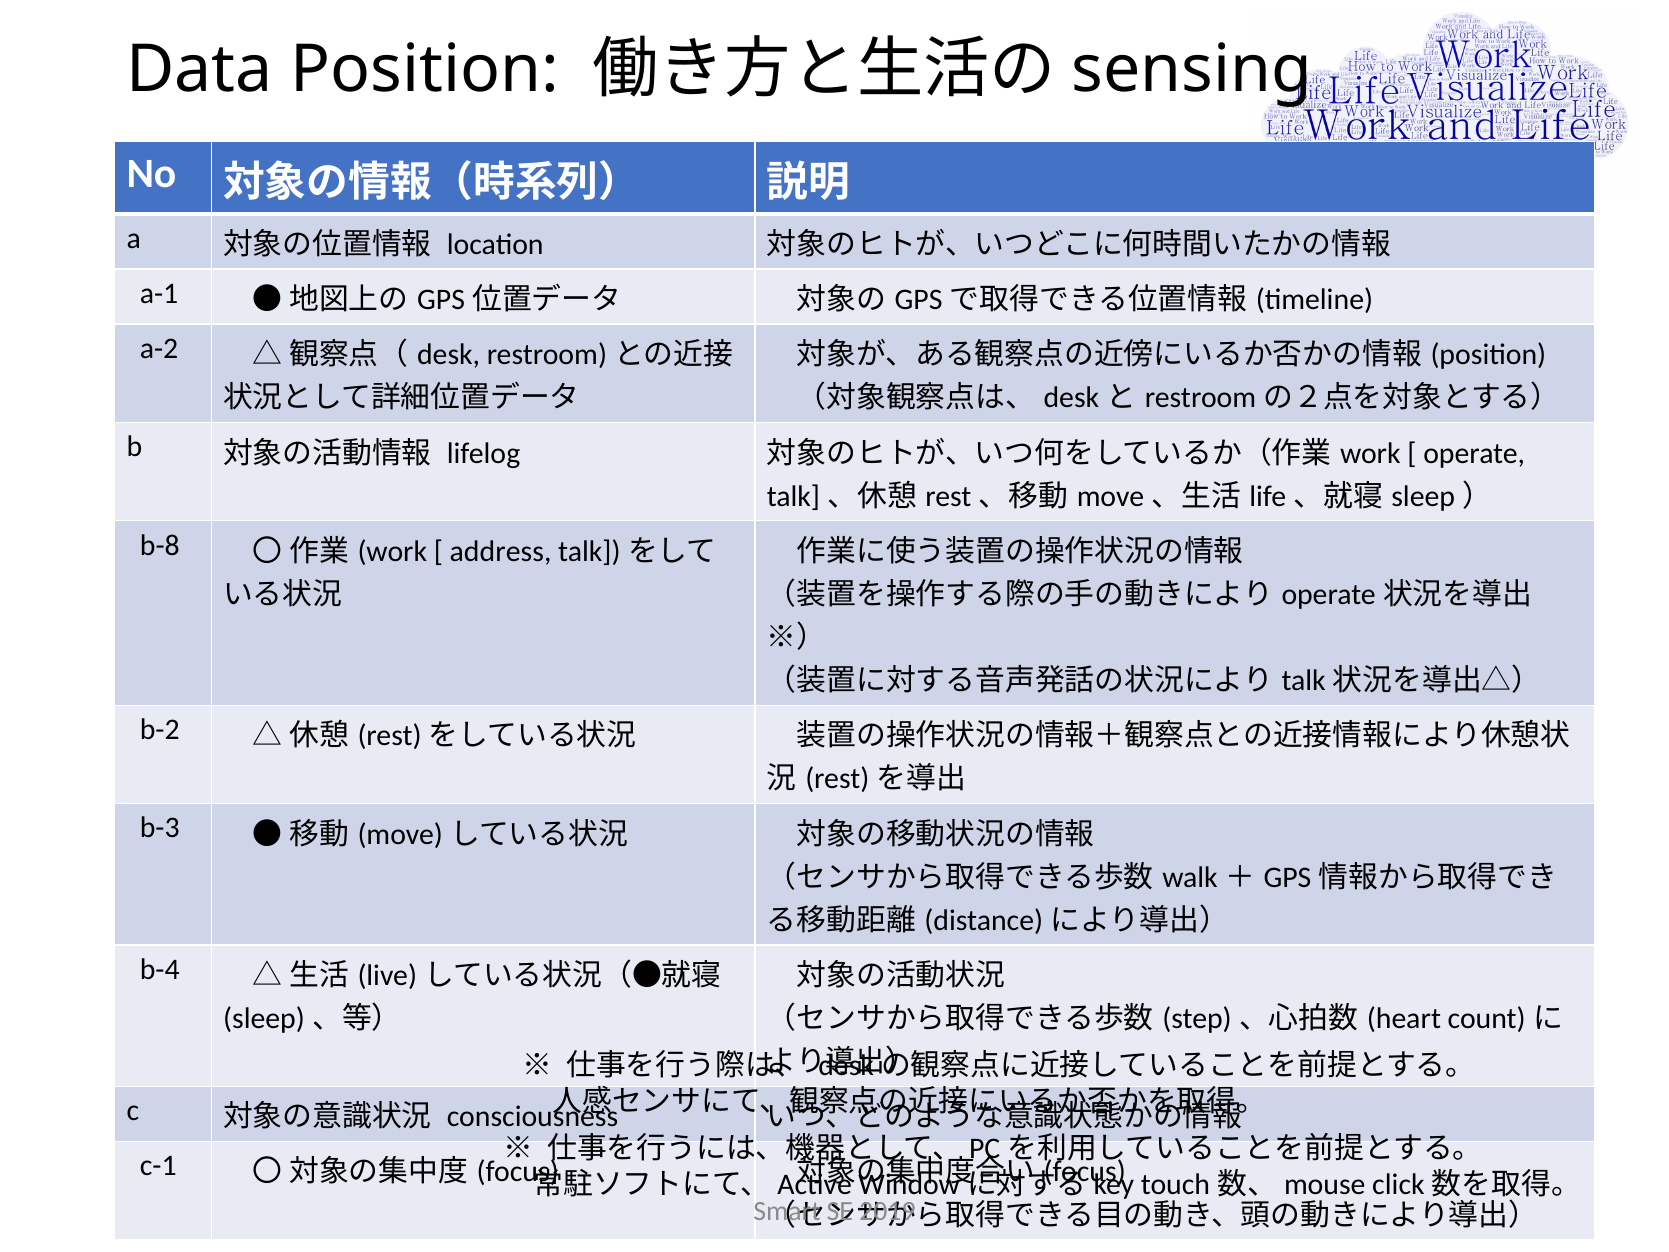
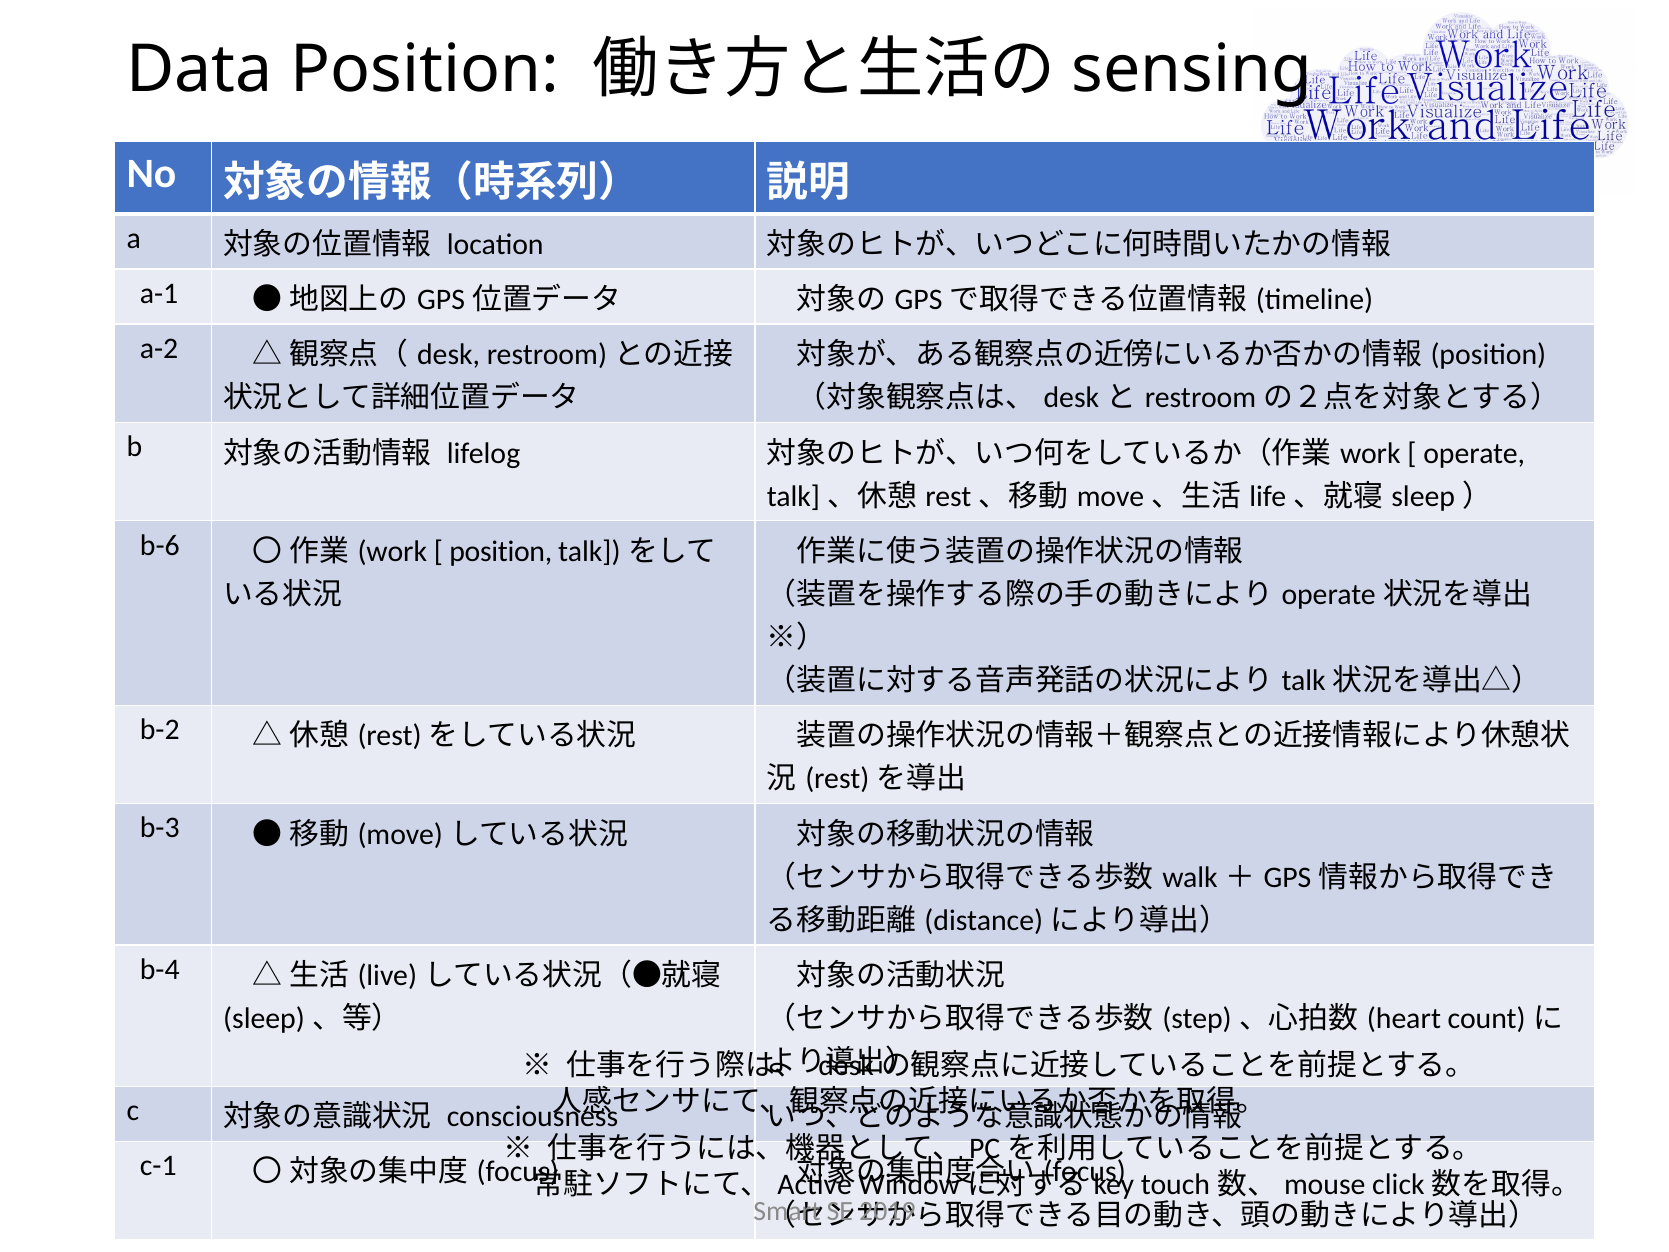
b-8: b-8 -> b-6 (160, 545)
address: address -> position (501, 551)
